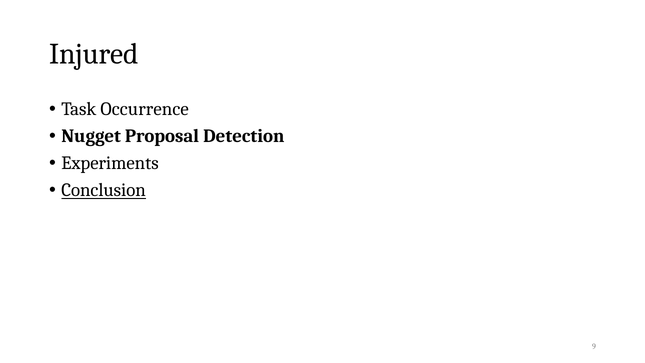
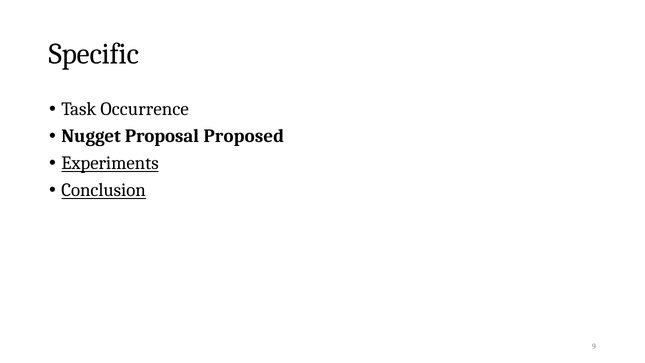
Injured: Injured -> Specific (94, 54)
Detection: Detection -> Proposed (244, 136)
Experiments underline: none -> present (110, 163)
